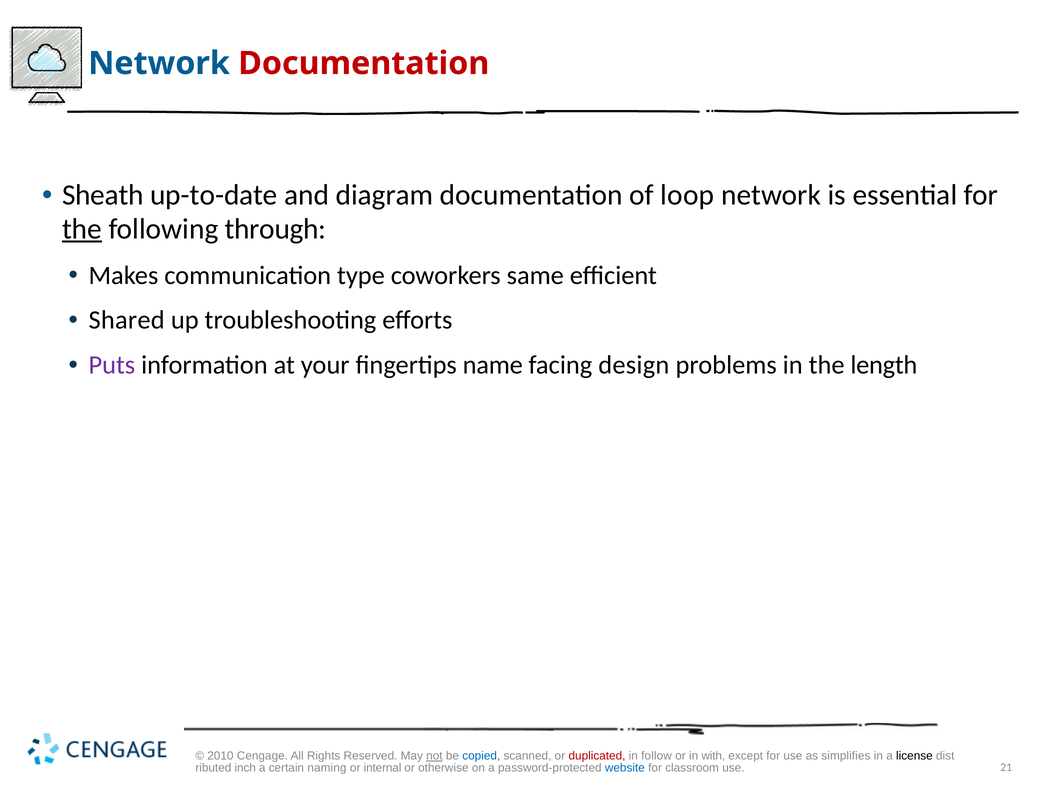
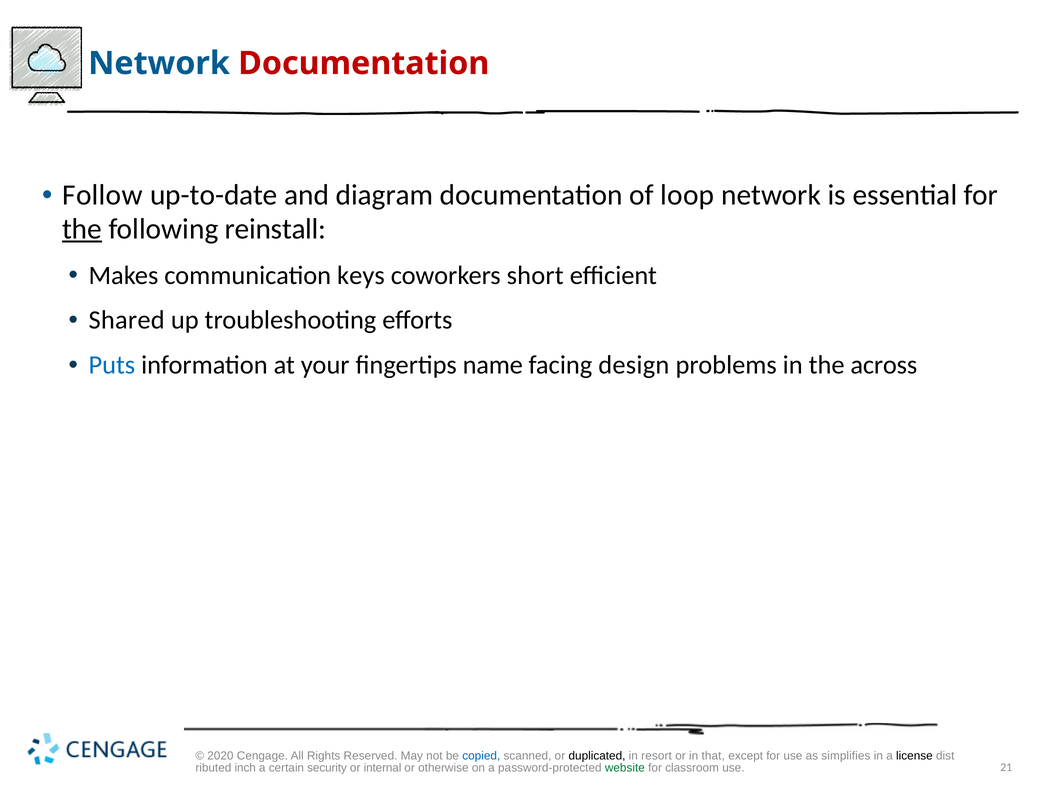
Sheath: Sheath -> Follow (103, 195)
through: through -> reinstall (276, 229)
type: type -> keys (361, 275)
same: same -> short (535, 275)
Puts colour: purple -> blue (112, 365)
length: length -> across (884, 365)
2010: 2010 -> 2020 (220, 756)
not underline: present -> none (434, 756)
duplicated colour: red -> black (597, 756)
follow: follow -> resort (657, 756)
with: with -> that (713, 756)
naming: naming -> security (327, 767)
website colour: blue -> green (625, 767)
